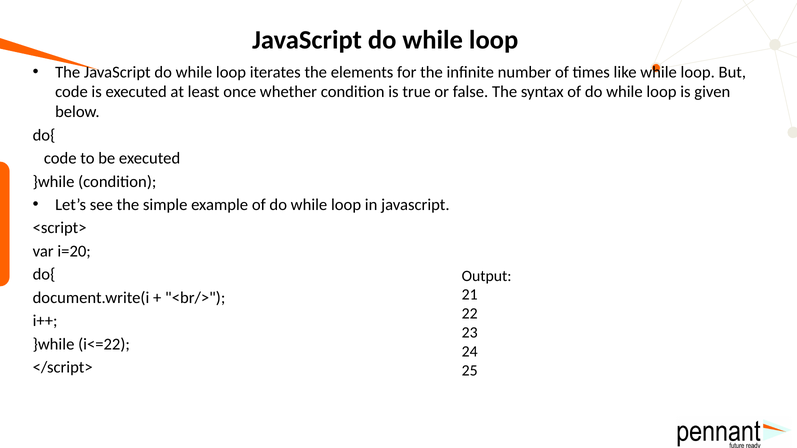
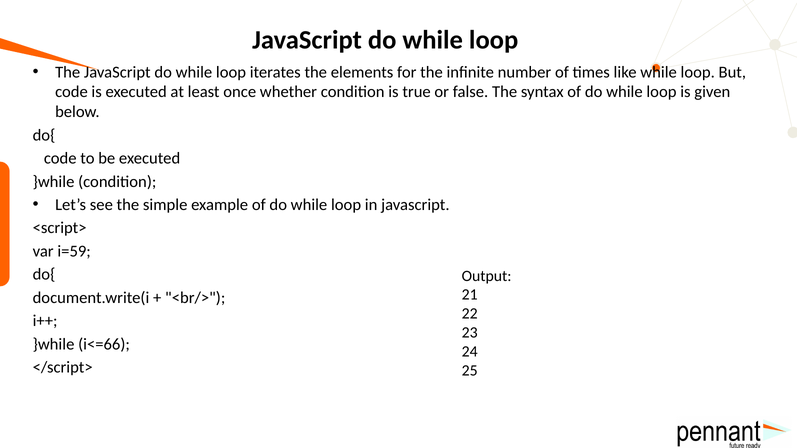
i=20: i=20 -> i=59 (74, 251)
i<=22: i<=22 -> i<=66 (104, 344)
